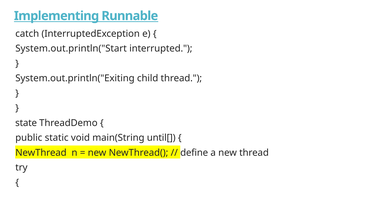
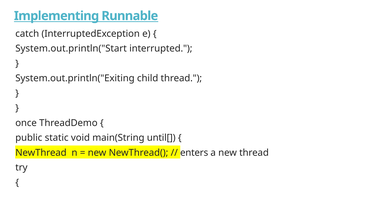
state: state -> once (26, 123)
define: define -> enters (194, 152)
